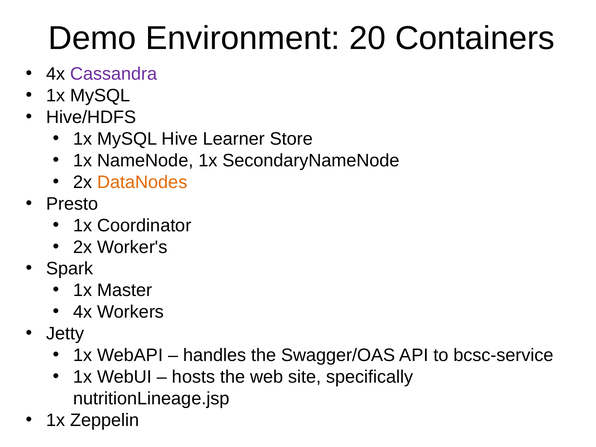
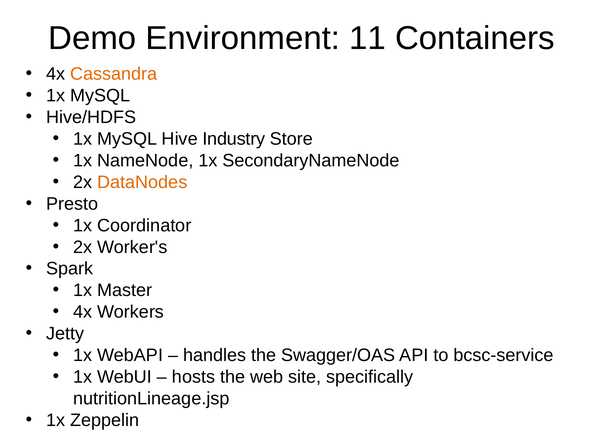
20: 20 -> 11 (368, 38)
Cassandra colour: purple -> orange (114, 74)
Learner: Learner -> Industry (234, 139)
